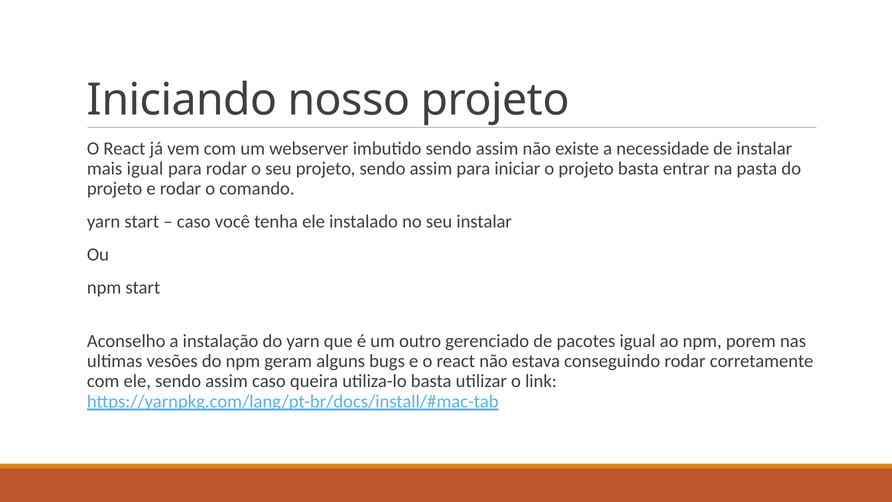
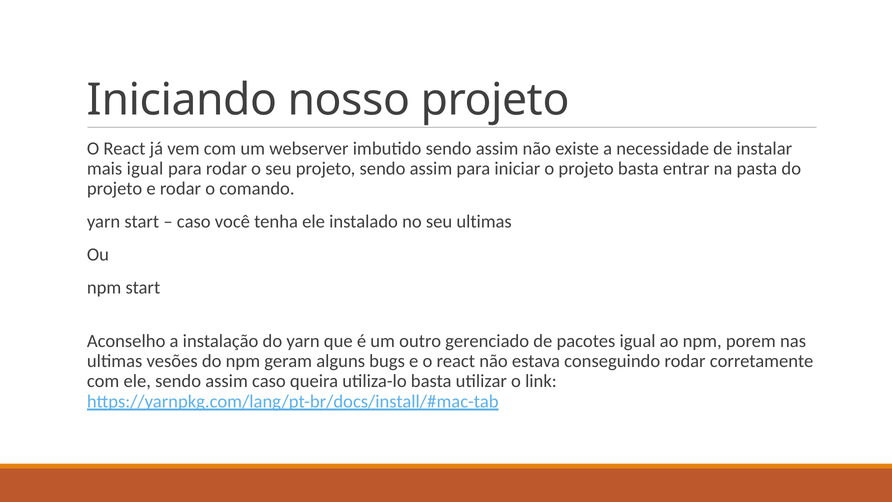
seu instalar: instalar -> ultimas (484, 222)
